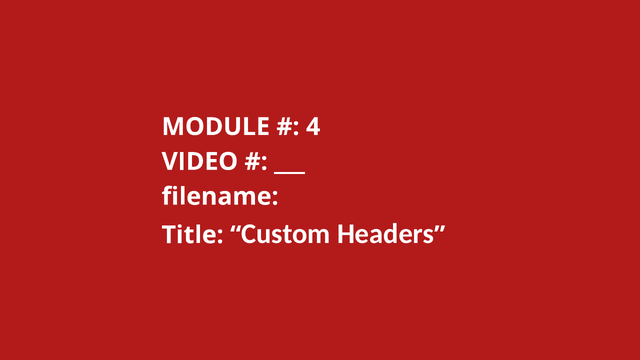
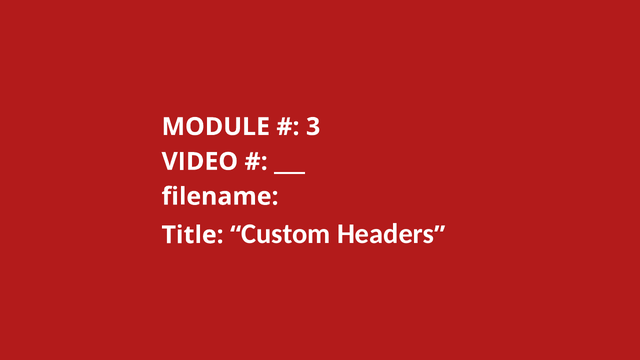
4: 4 -> 3 (313, 127)
